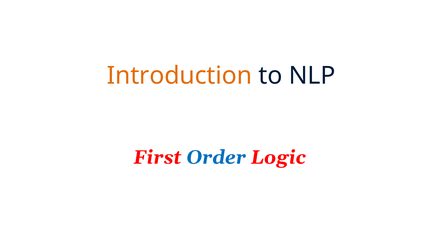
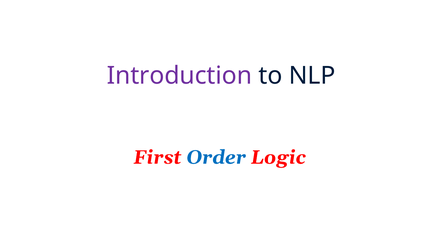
Introduction colour: orange -> purple (179, 76)
